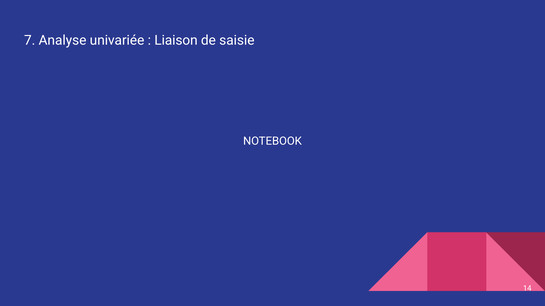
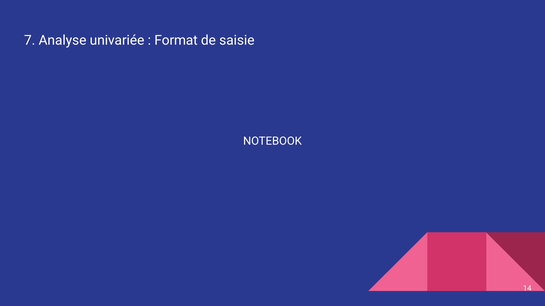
Liaison: Liaison -> Format (176, 40)
